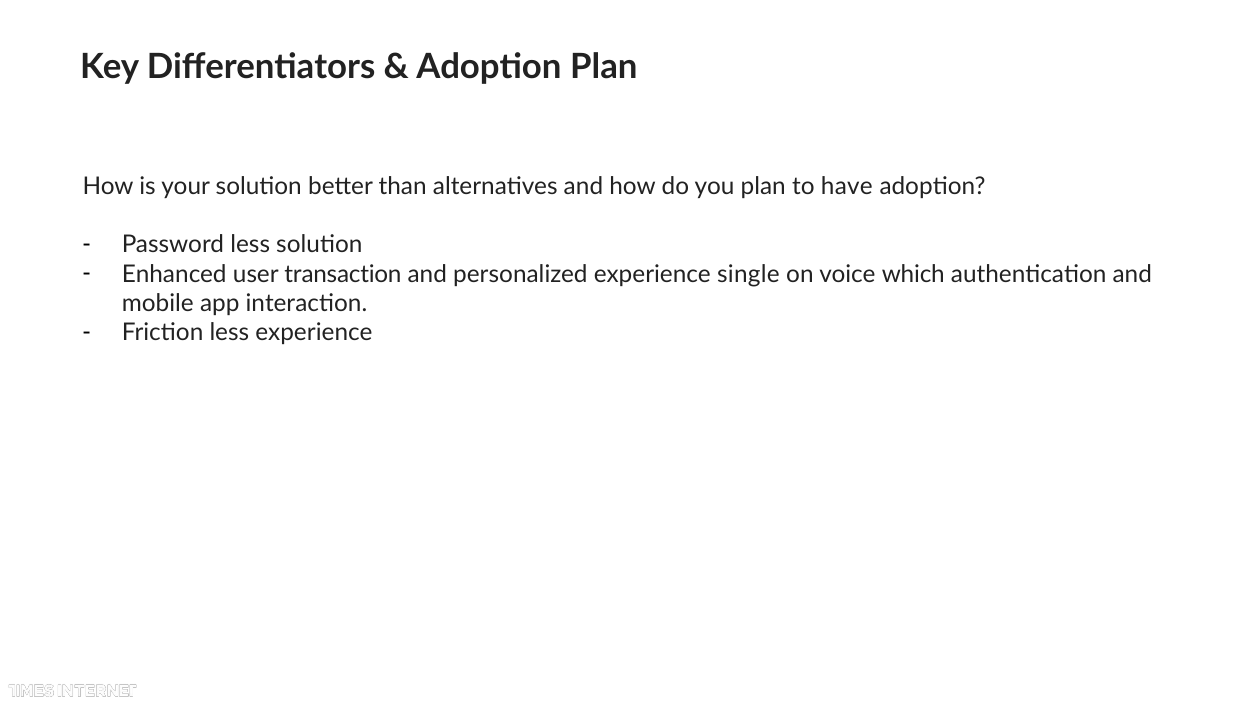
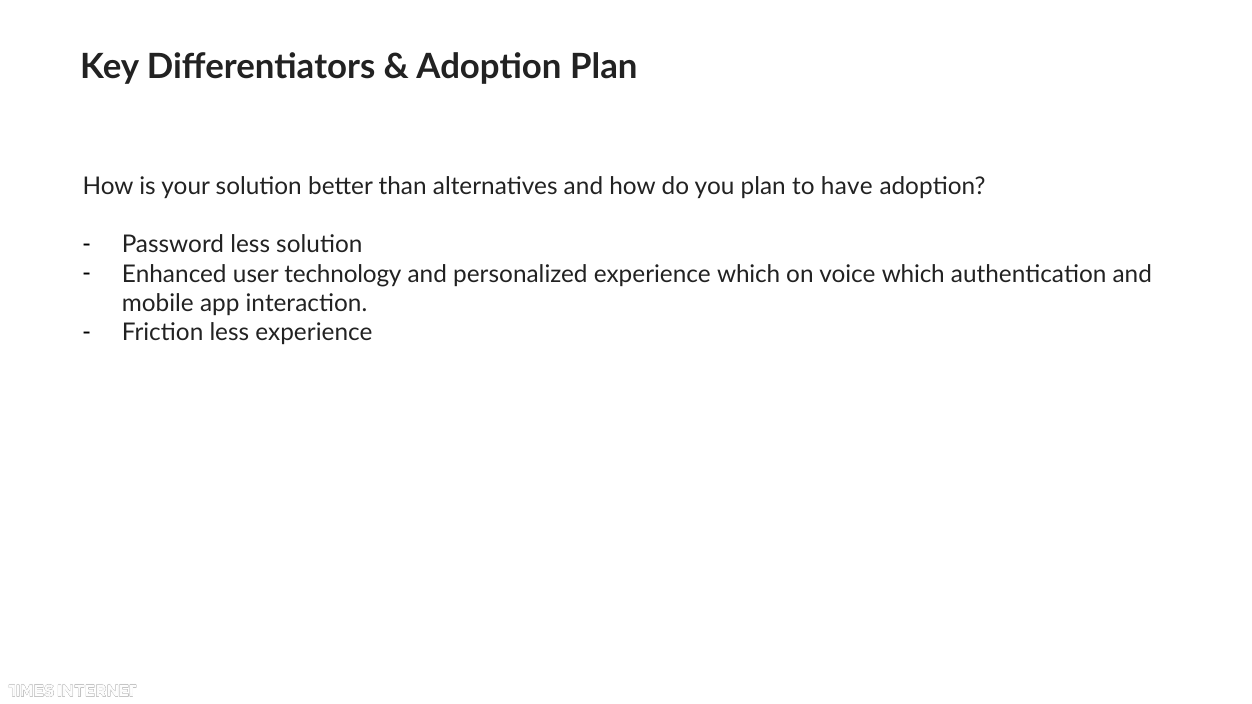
transaction: transaction -> technology (343, 274)
experience single: single -> which (749, 274)
